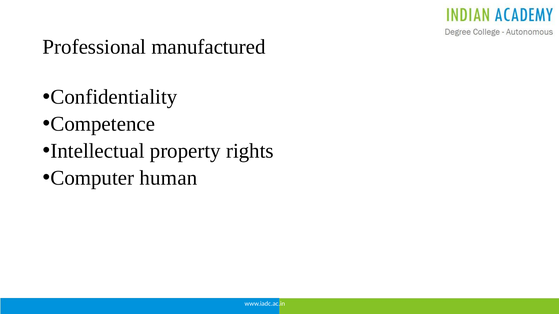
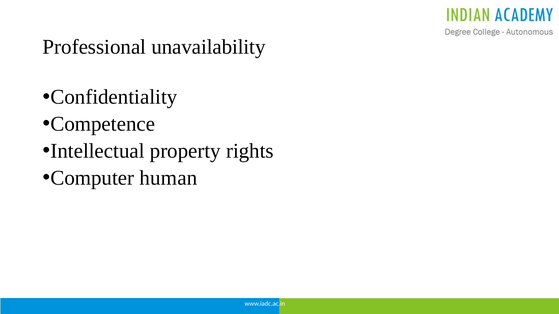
manufactured: manufactured -> unavailability (208, 47)
